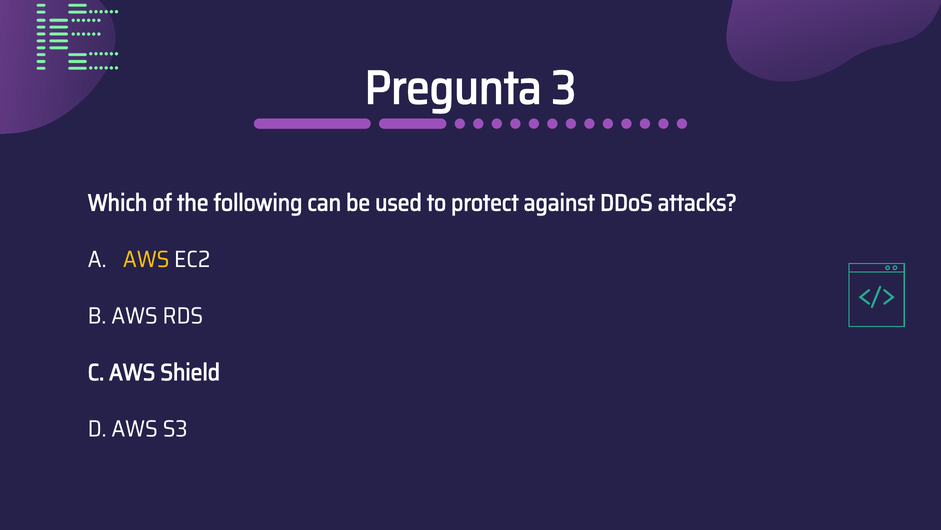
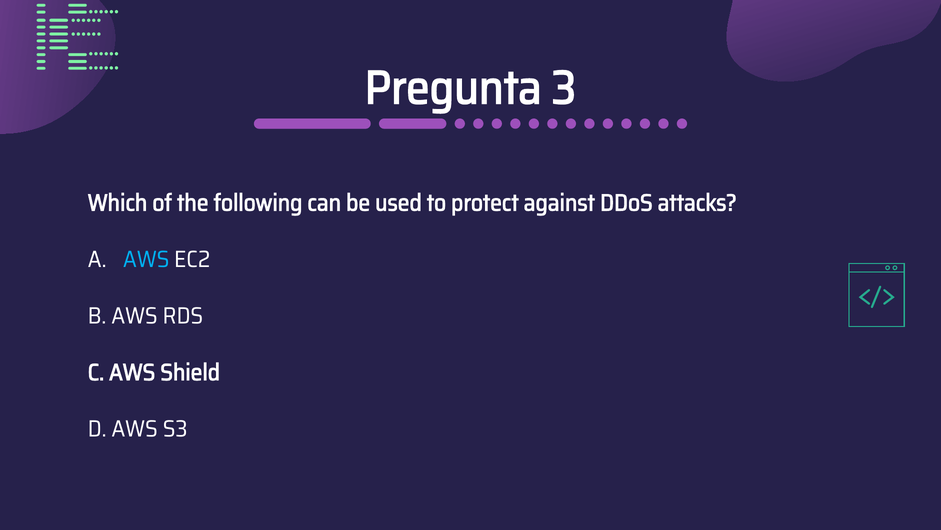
AWS colour: yellow -> light blue (146, 259)
